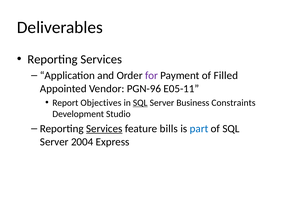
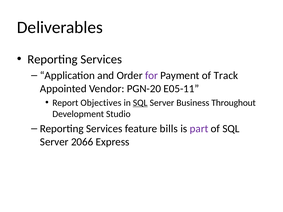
Filled: Filled -> Track (226, 76)
PGN-96: PGN-96 -> PGN-20 (144, 89)
Constraints: Constraints -> Throughout (234, 103)
Services underline: present -> none (104, 129)
part colour: blue -> purple (199, 129)
2004: 2004 -> 2066 (82, 142)
